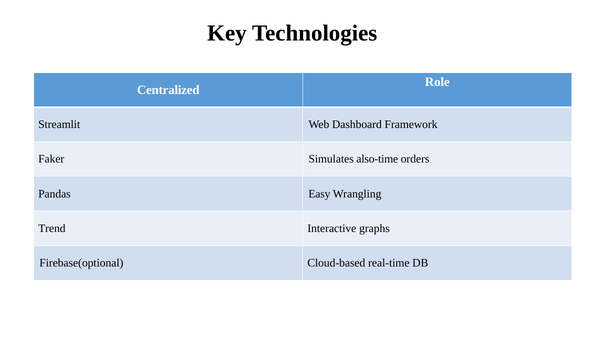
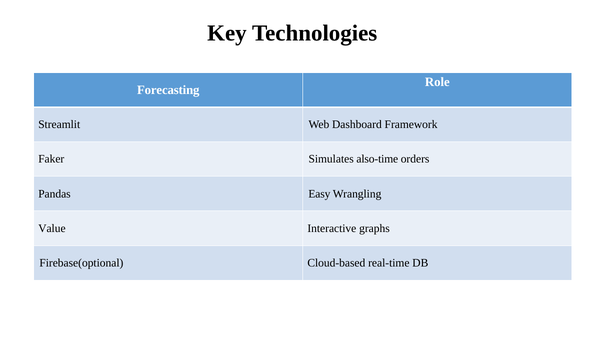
Centralized: Centralized -> Forecasting (168, 90)
Trend: Trend -> Value (52, 229)
